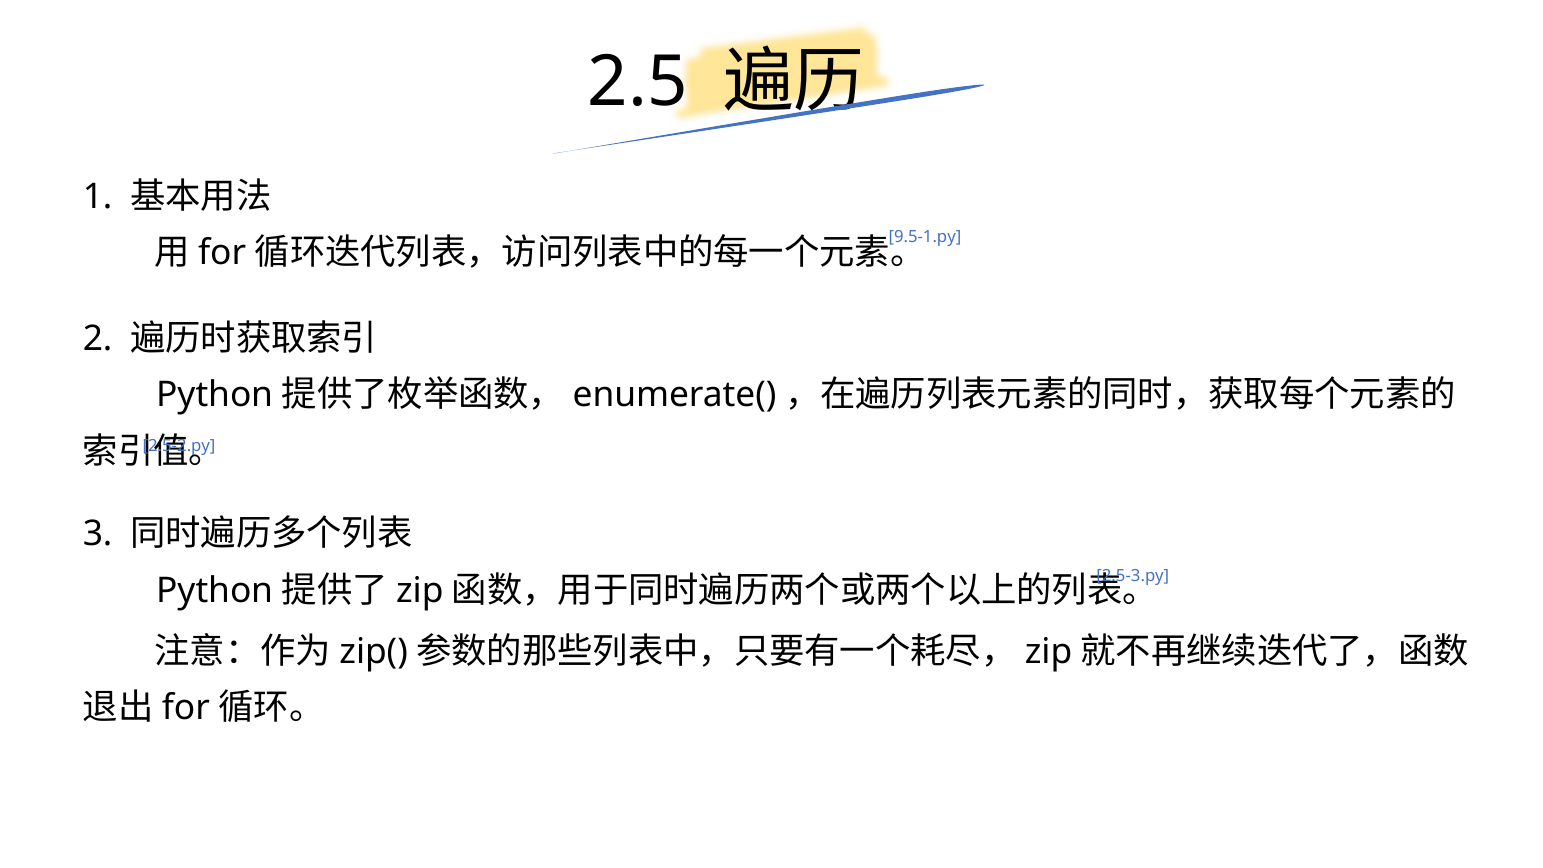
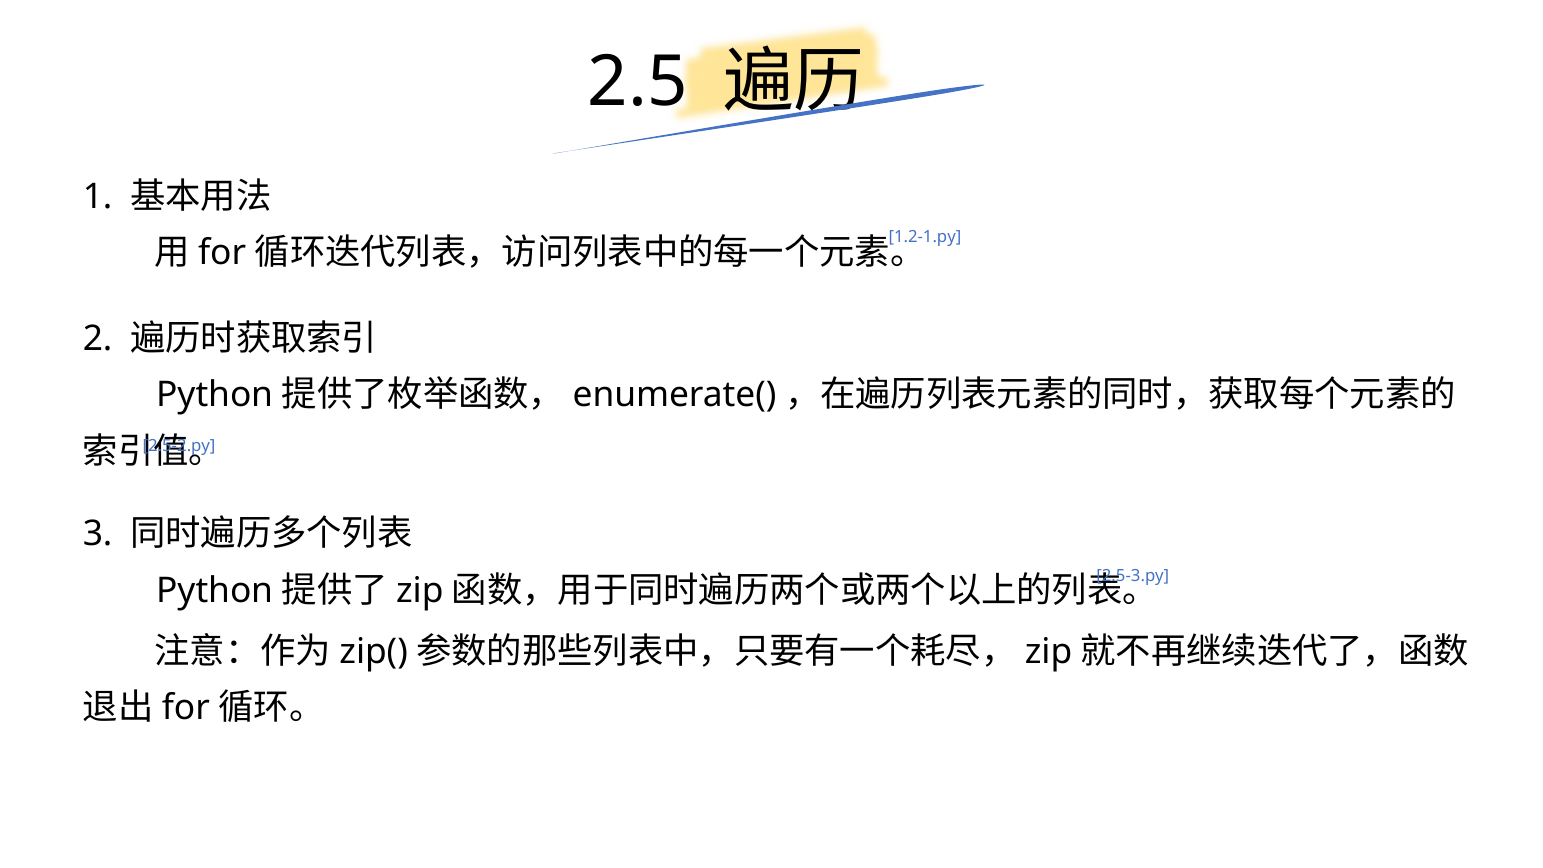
9.5-1.py: 9.5-1.py -> 1.2-1.py (925, 237)
